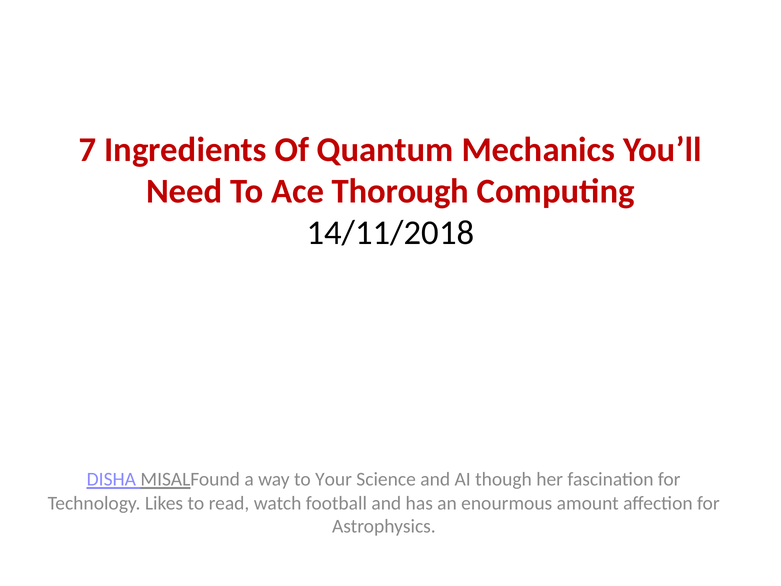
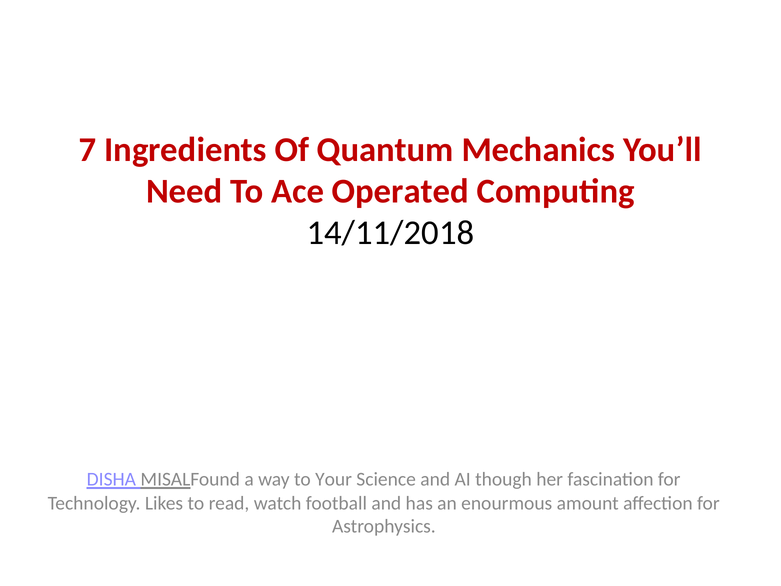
Thorough: Thorough -> Operated (400, 191)
